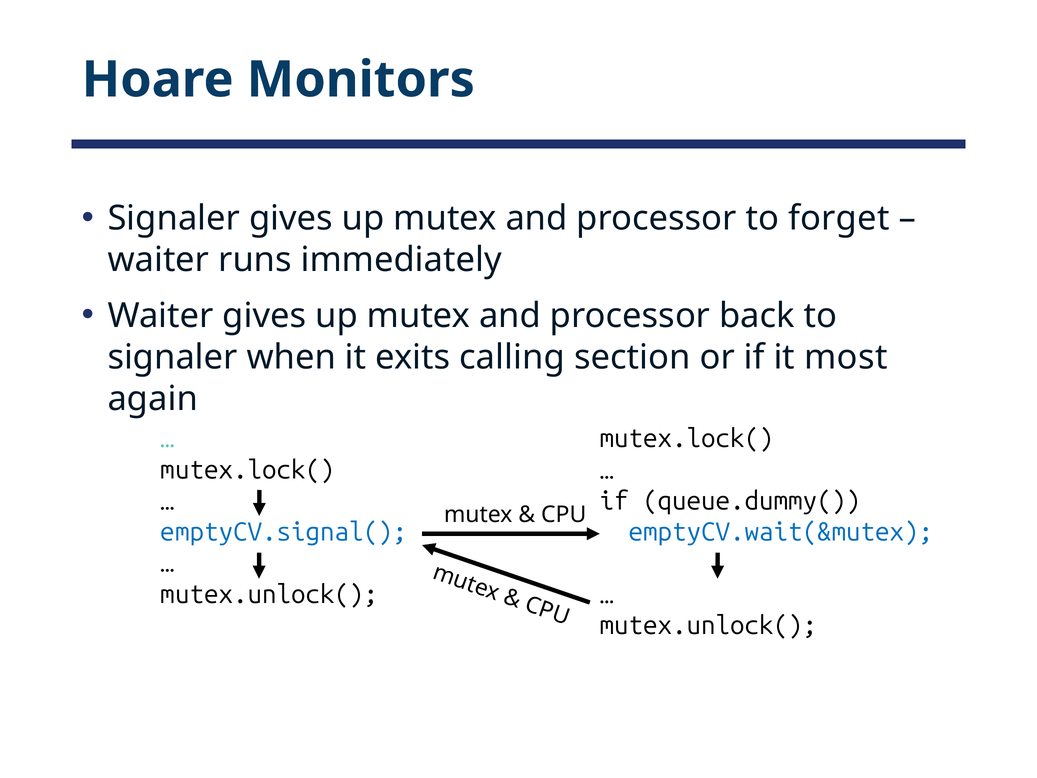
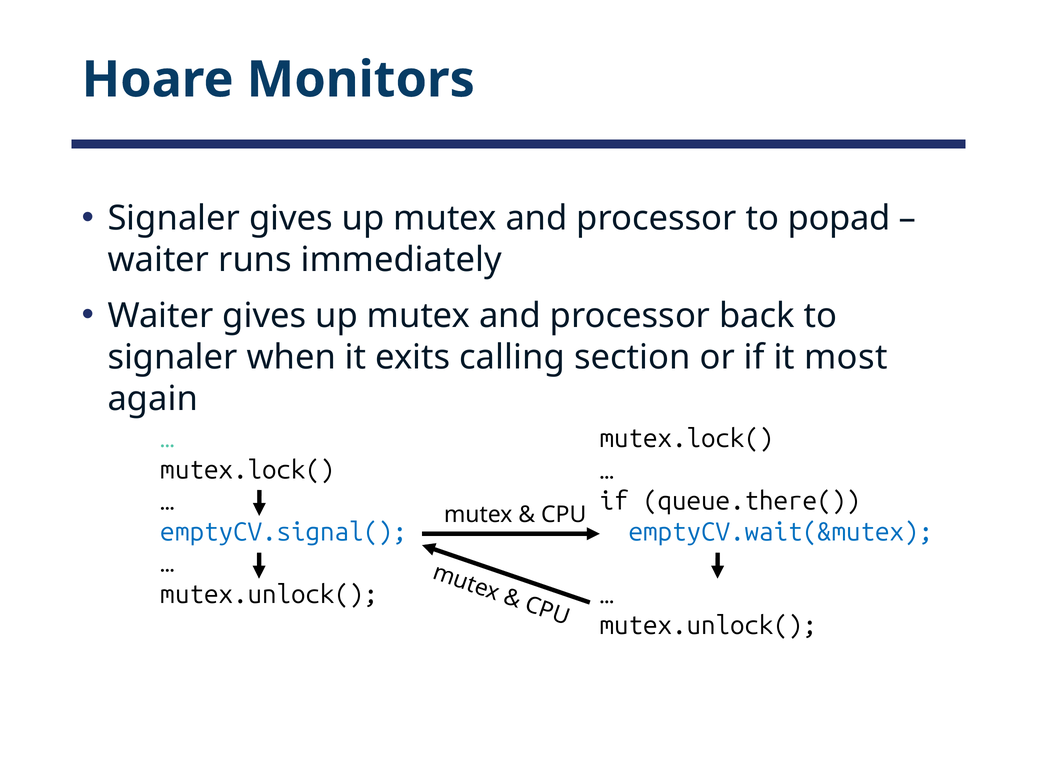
forget: forget -> popad (839, 218)
queue.dummy(: queue.dummy( -> queue.there( (752, 501)
